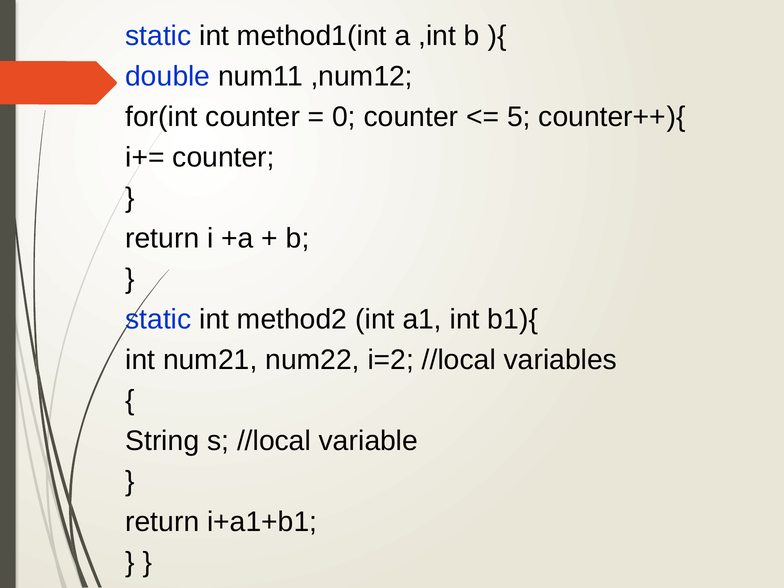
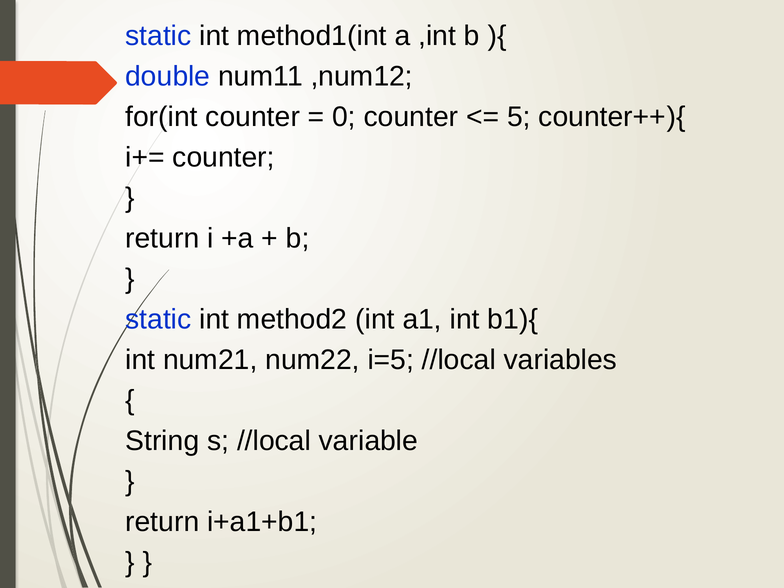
i=2: i=2 -> i=5 (391, 360)
